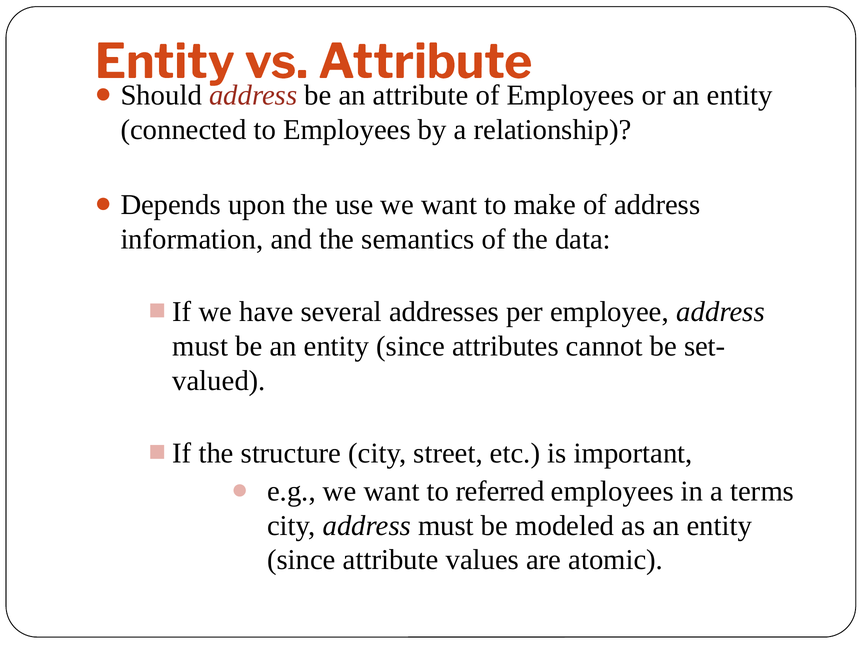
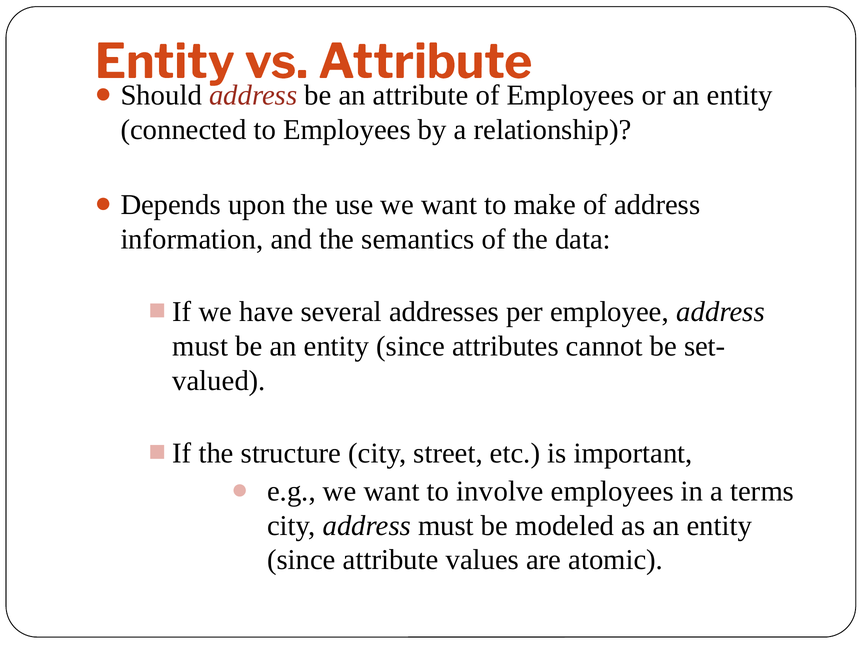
referred: referred -> involve (500, 491)
